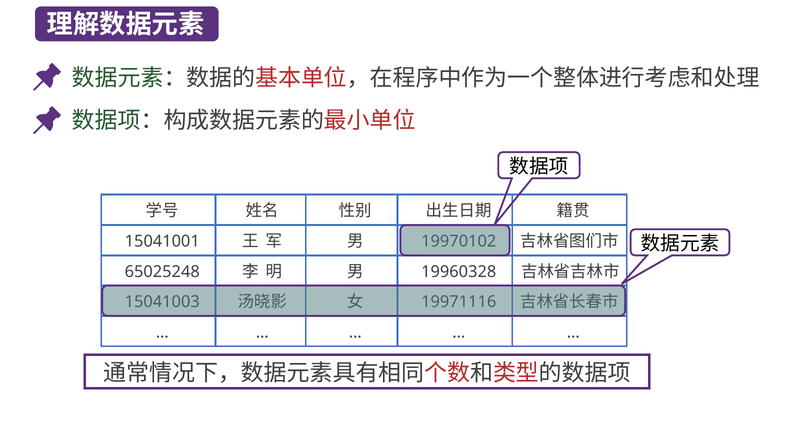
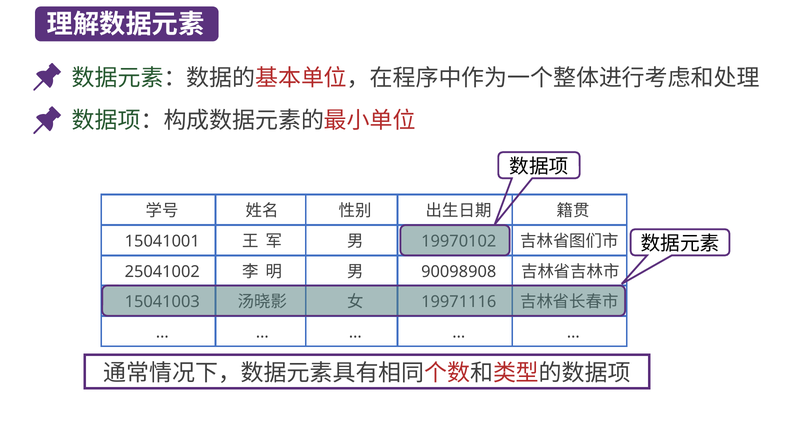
65025248: 65025248 -> 25041002 (162, 271)
19960328: 19960328 -> 90098908 (459, 271)
